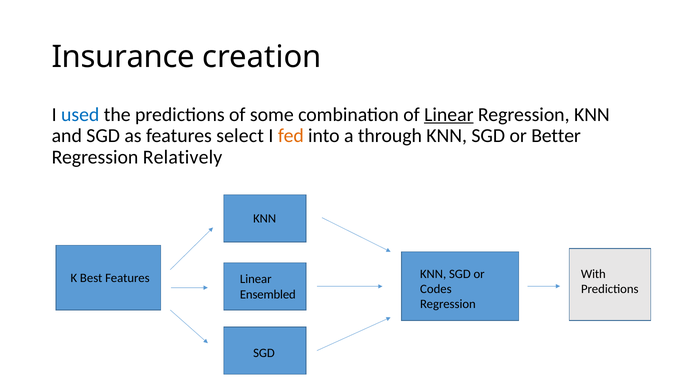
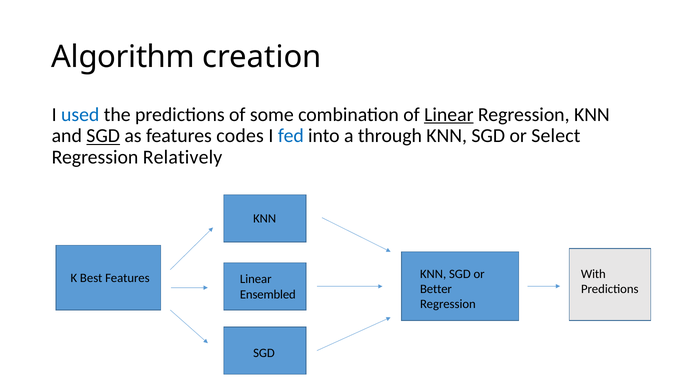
Insurance: Insurance -> Algorithm (123, 57)
SGD underline: none -> present (103, 136)
select: select -> codes (240, 136)
fed colour: orange -> blue (291, 136)
Better: Better -> Select (556, 136)
Codes: Codes -> Better (436, 289)
